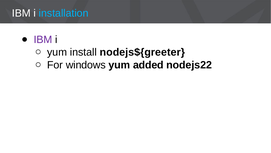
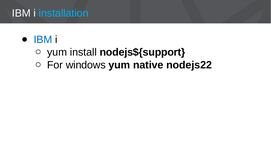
IBM colour: purple -> blue (43, 39)
nodejs${greeter: nodejs${greeter -> nodejs${support (142, 52)
added: added -> native (148, 65)
